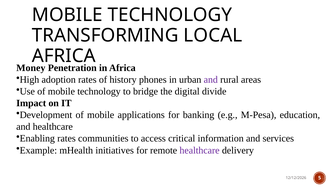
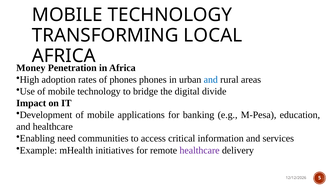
of history: history -> phones (123, 79)
and colour: purple -> blue (211, 79)
Enabling rates: rates -> need (66, 138)
